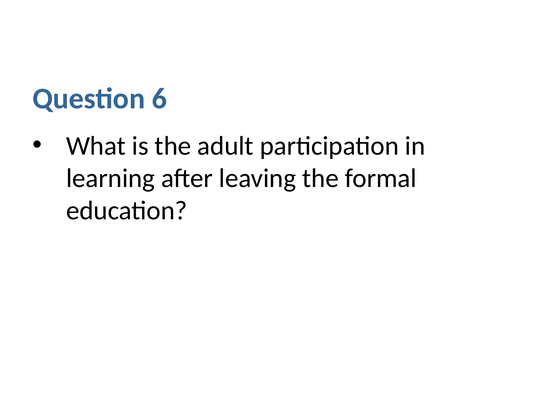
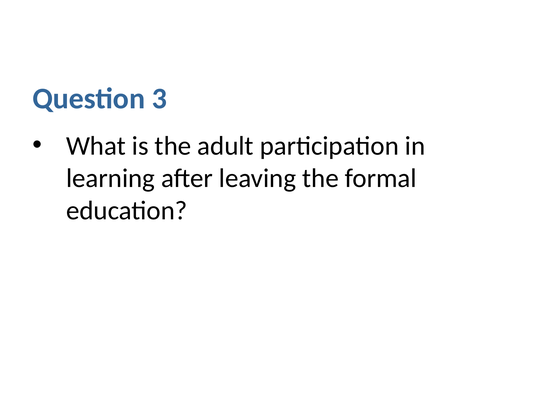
6: 6 -> 3 (159, 99)
